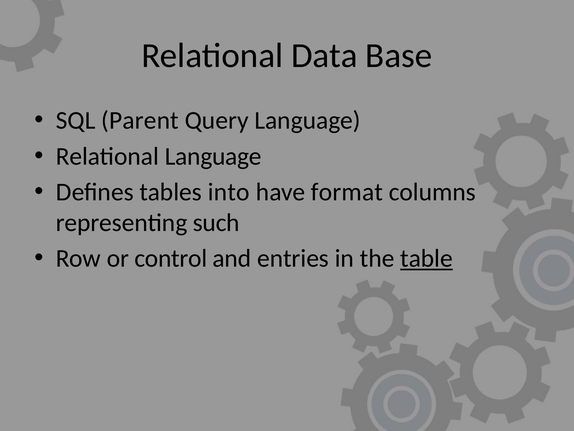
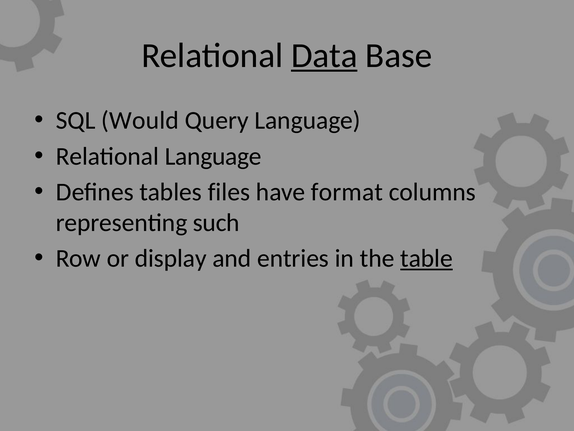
Data underline: none -> present (324, 56)
Parent: Parent -> Would (140, 120)
into: into -> files (229, 192)
control: control -> display (171, 258)
